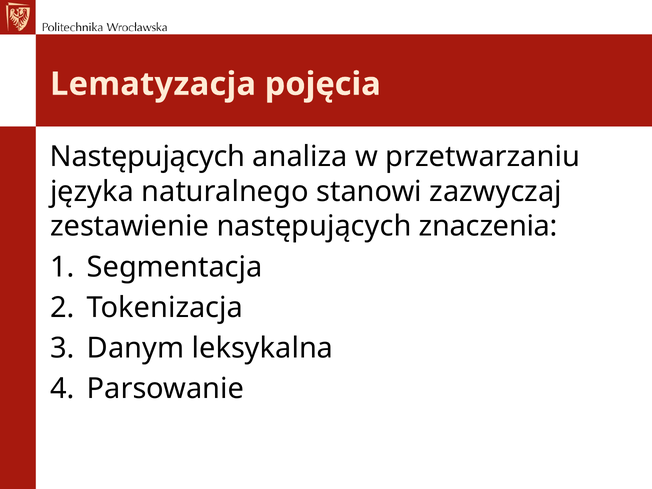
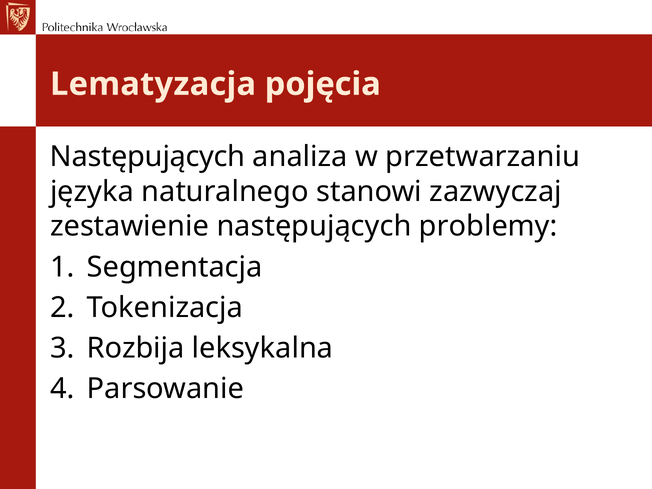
znaczenia: znaczenia -> problemy (488, 226)
Danym: Danym -> Rozbija (136, 348)
